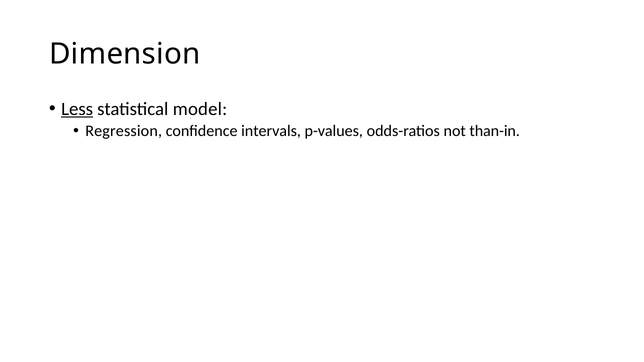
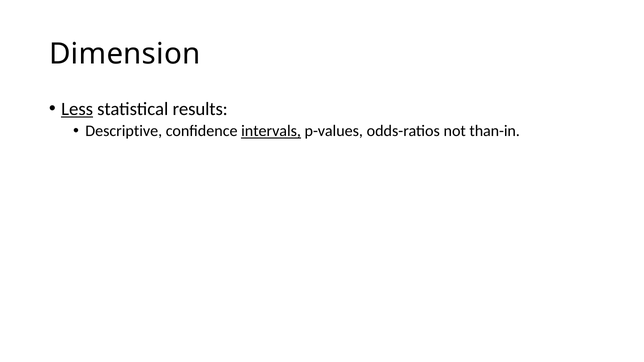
model: model -> results (200, 109)
Regression: Regression -> Descriptive (124, 131)
intervals underline: none -> present (271, 131)
